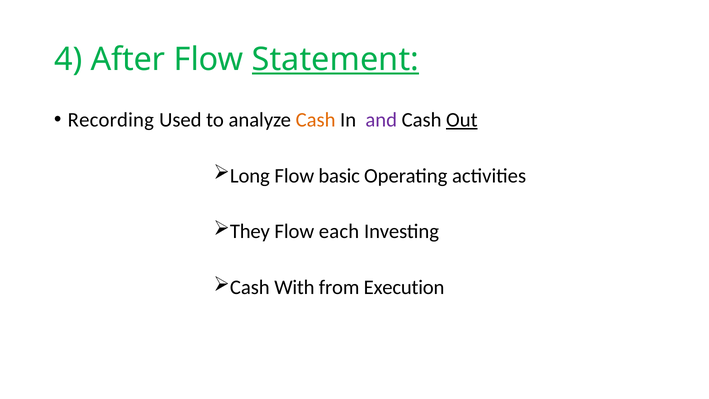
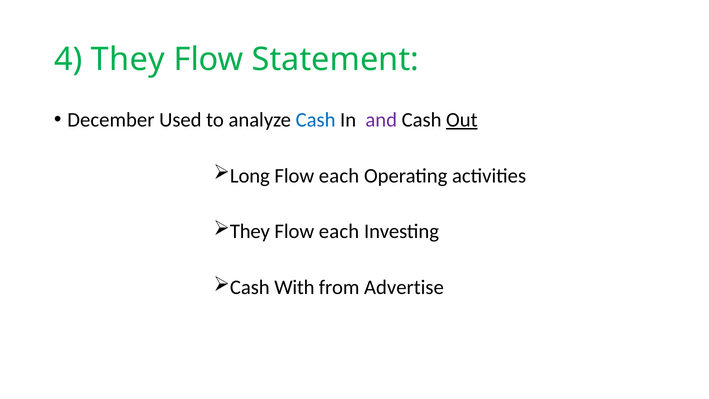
4 After: After -> They (128, 60)
Statement underline: present -> none (335, 60)
Recording: Recording -> December (111, 120)
Cash colour: orange -> blue (316, 120)
basic: basic -> each (339, 176)
Execution: Execution -> Advertise (404, 287)
